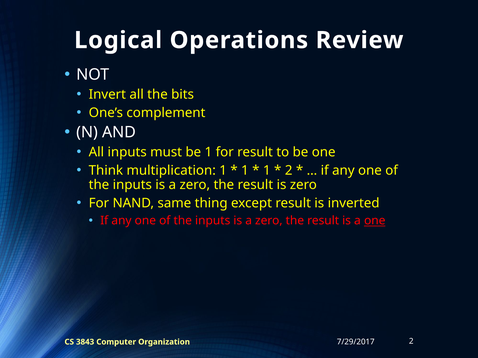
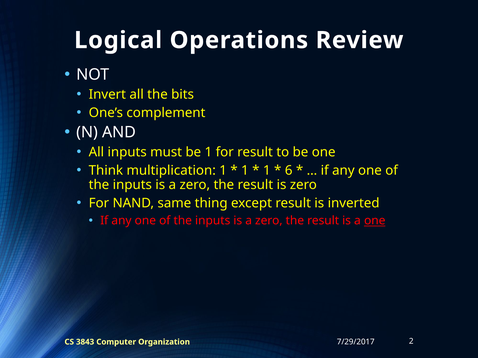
2: 2 -> 6 (289, 171)
